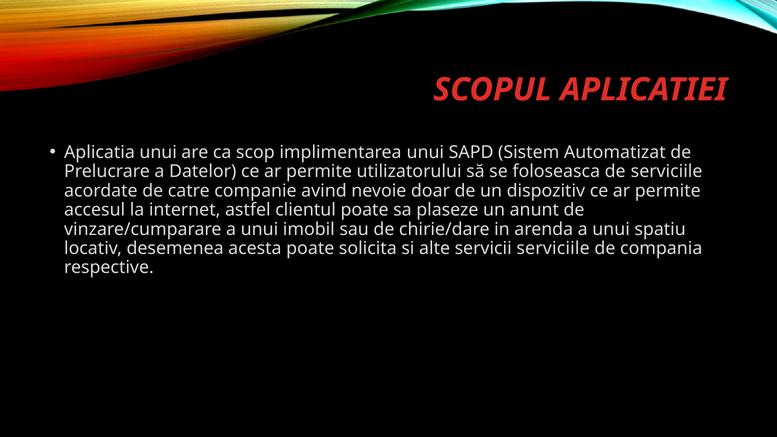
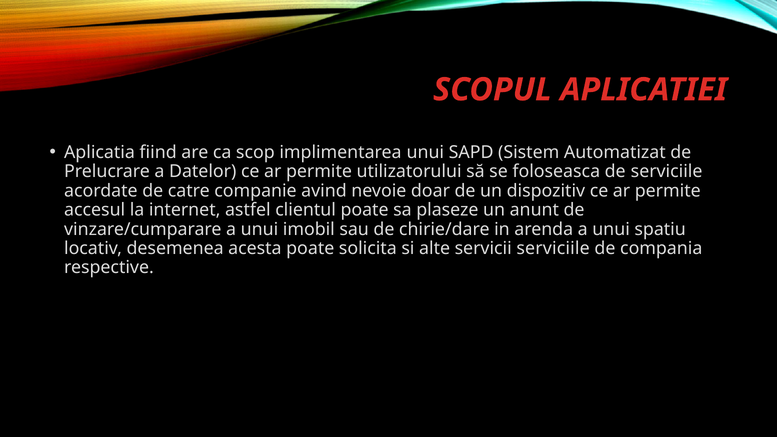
Aplicatia unui: unui -> fiind (158, 152)
